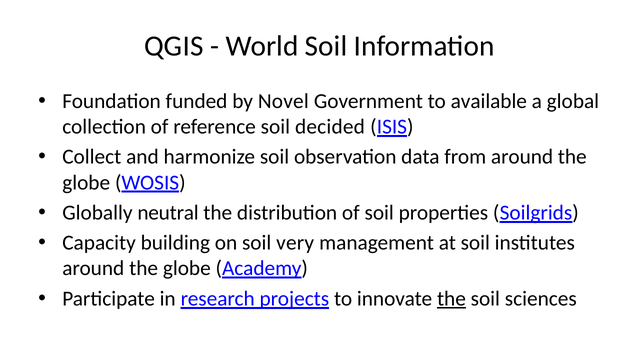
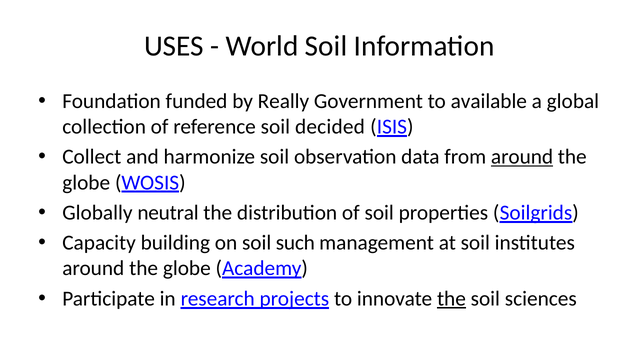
QGIS: QGIS -> USES (174, 46)
Novel: Novel -> Really (283, 101)
around underline: none -> present (522, 157)
very: very -> such (295, 243)
